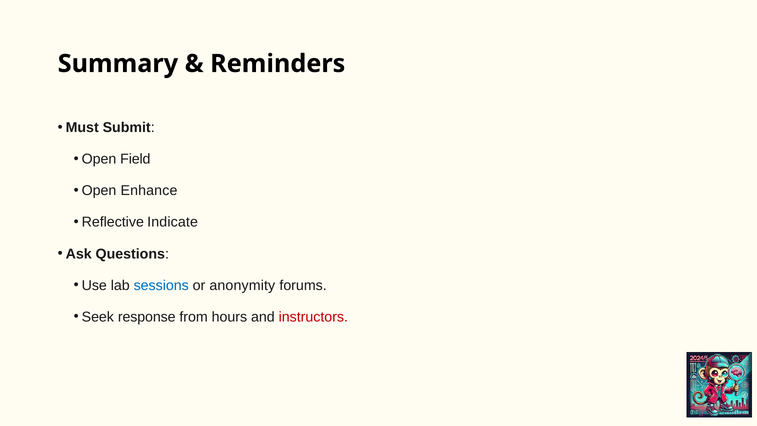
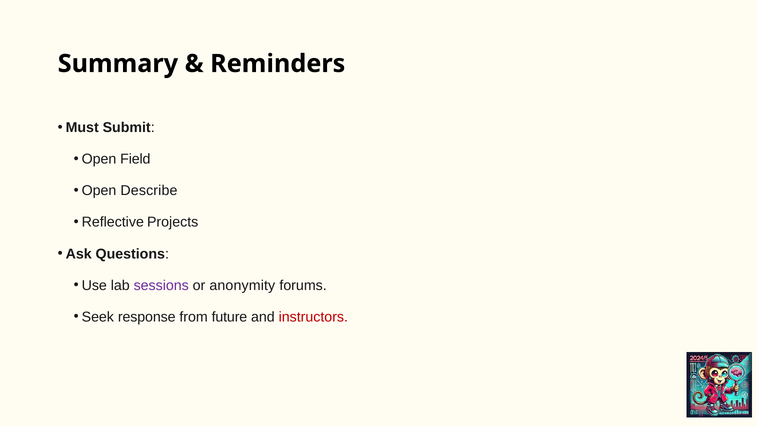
Enhance: Enhance -> Describe (149, 191)
Indicate: Indicate -> Projects (173, 222)
sessions colour: blue -> purple (161, 285)
hours: hours -> future (229, 317)
